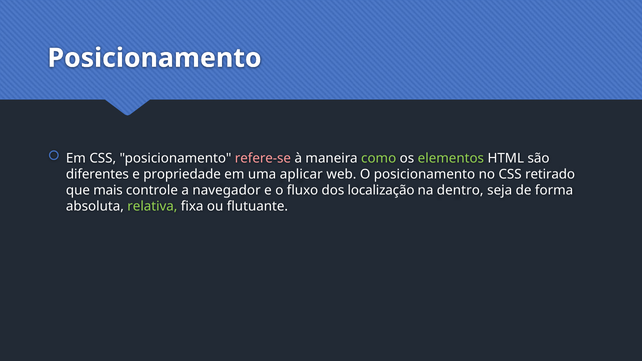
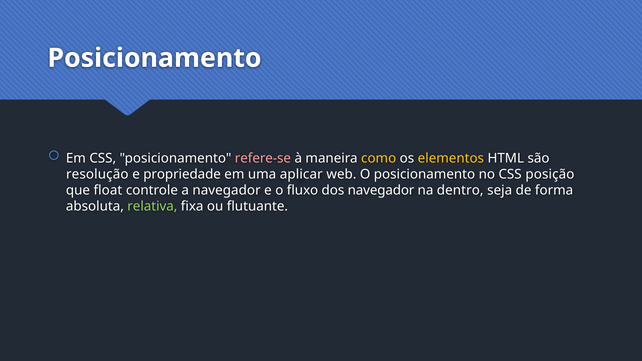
como colour: light green -> yellow (379, 158)
elementos colour: light green -> yellow (451, 158)
diferentes: diferentes -> resolução (97, 174)
retirado: retirado -> posição (550, 174)
mais: mais -> float (108, 190)
dos localização: localização -> navegador (381, 190)
